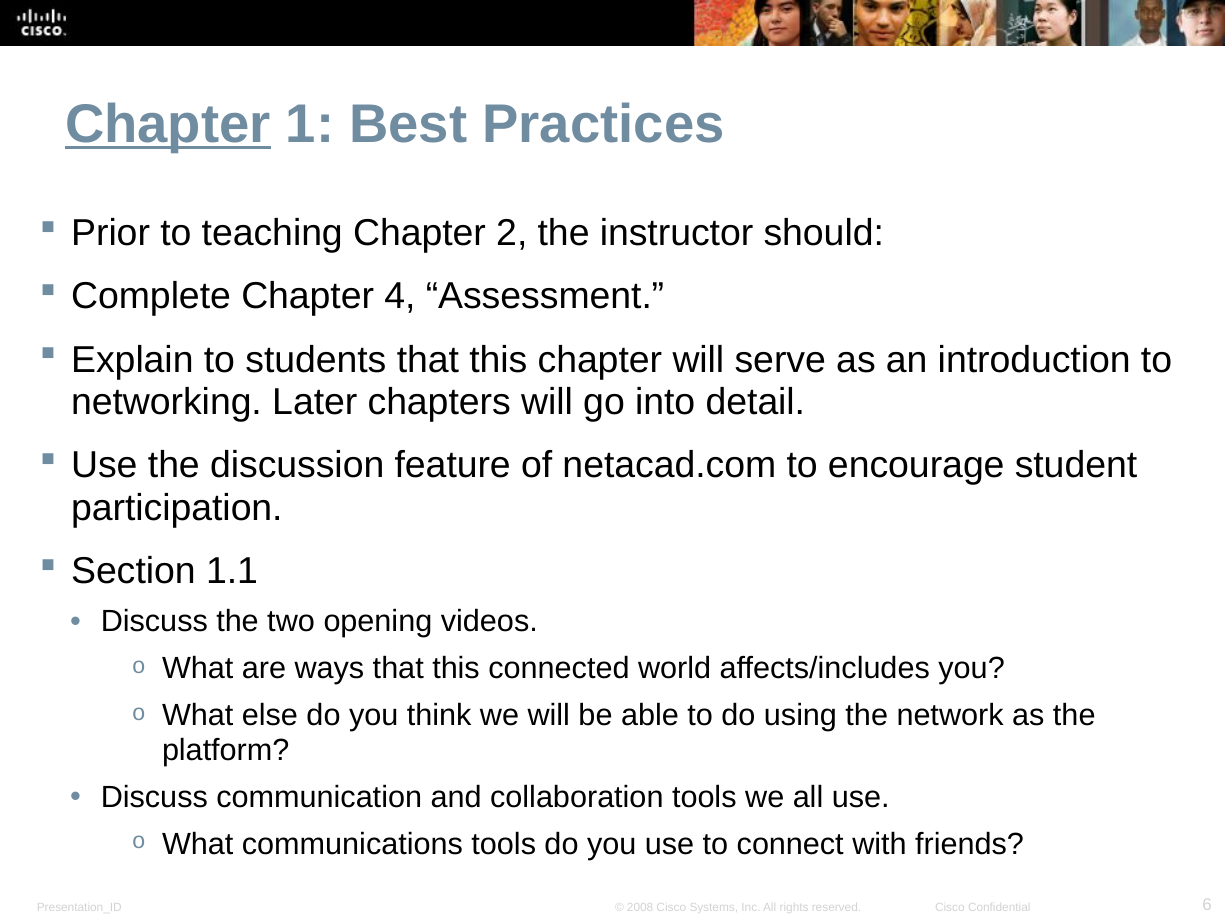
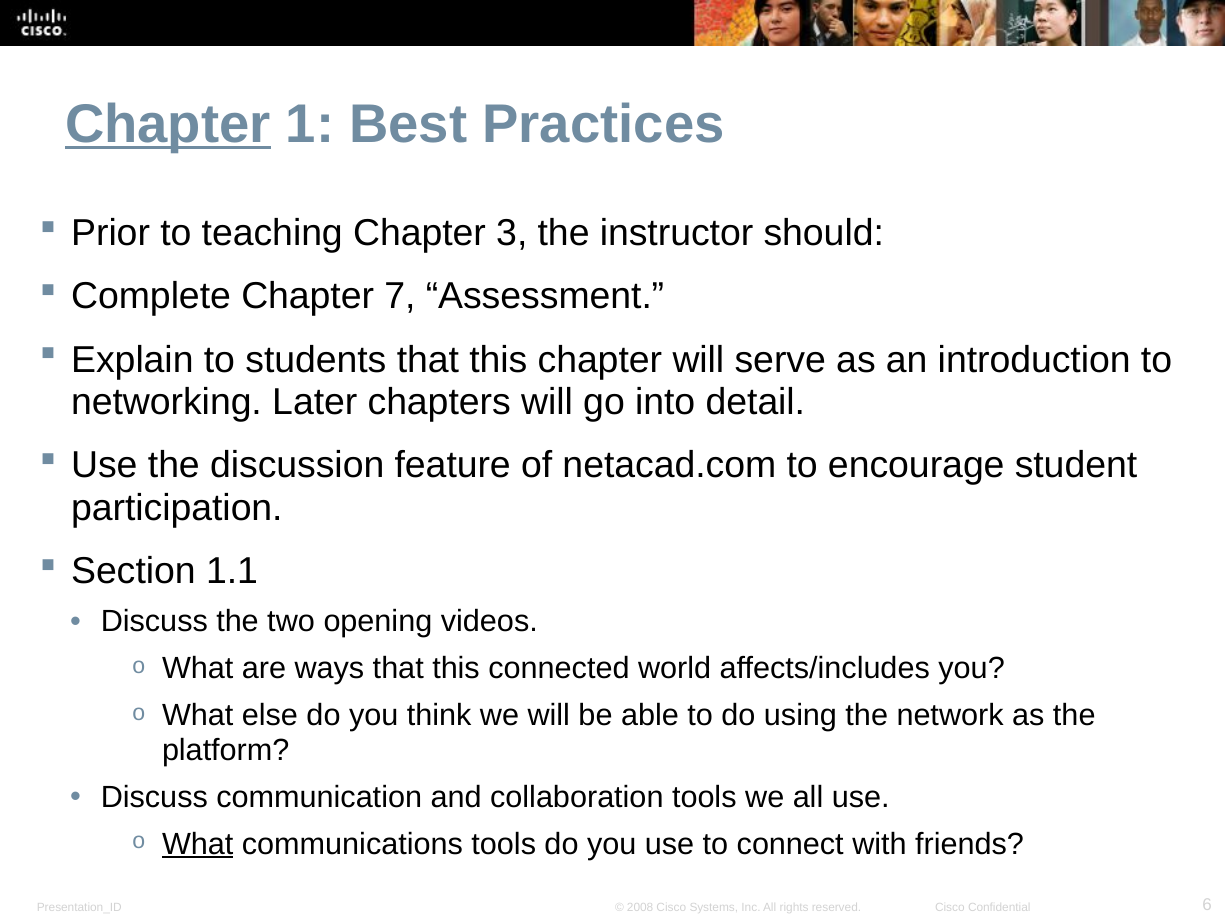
2: 2 -> 3 (512, 234)
4: 4 -> 7 (400, 297)
What underline: none -> present (198, 844)
